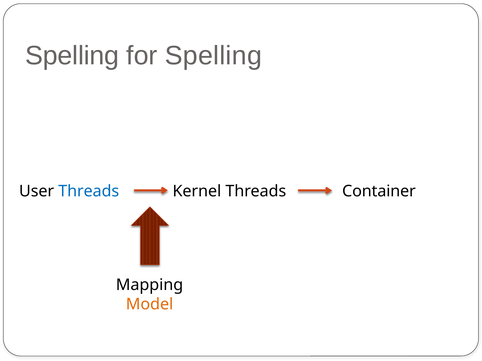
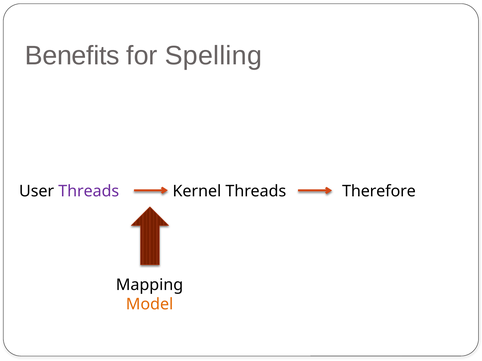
Spelling: Spelling -> Benefits (72, 56)
Threads colour: blue -> purple (89, 192)
Container: Container -> Therefore (379, 192)
